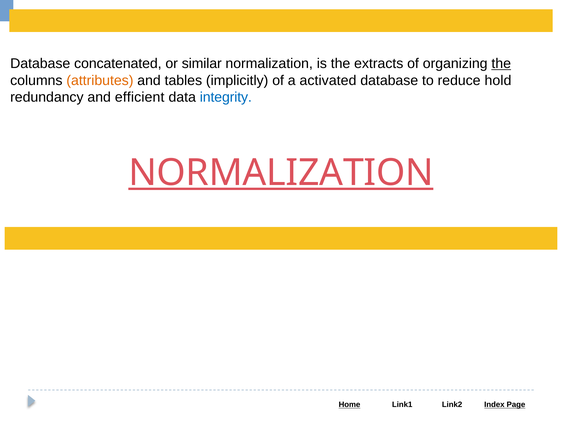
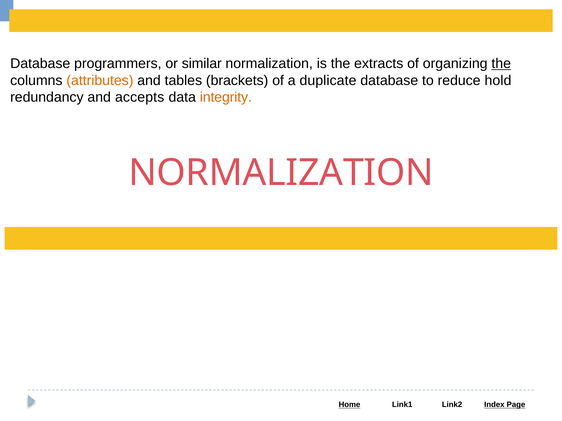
concatenated: concatenated -> programmers (118, 64)
implicitly: implicitly -> brackets (237, 81)
activated: activated -> duplicate (328, 81)
efficient: efficient -> accepts (140, 97)
integrity colour: blue -> orange (226, 97)
NORMALIZATION underline: present -> none (281, 173)
